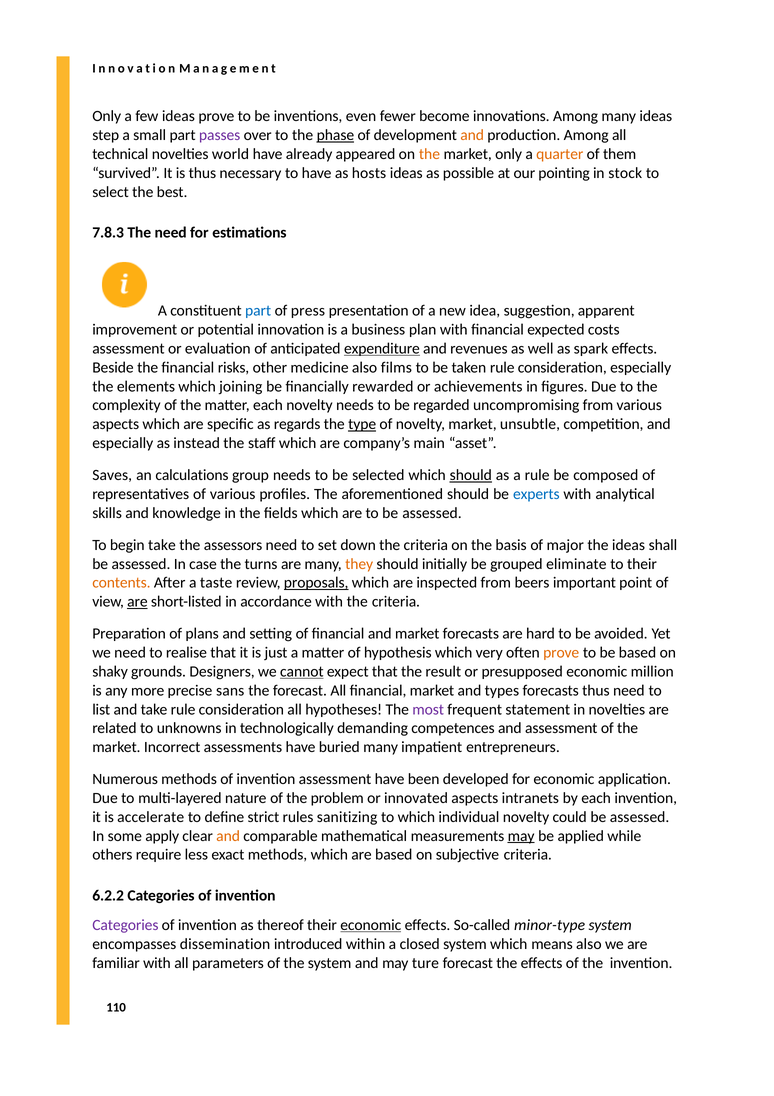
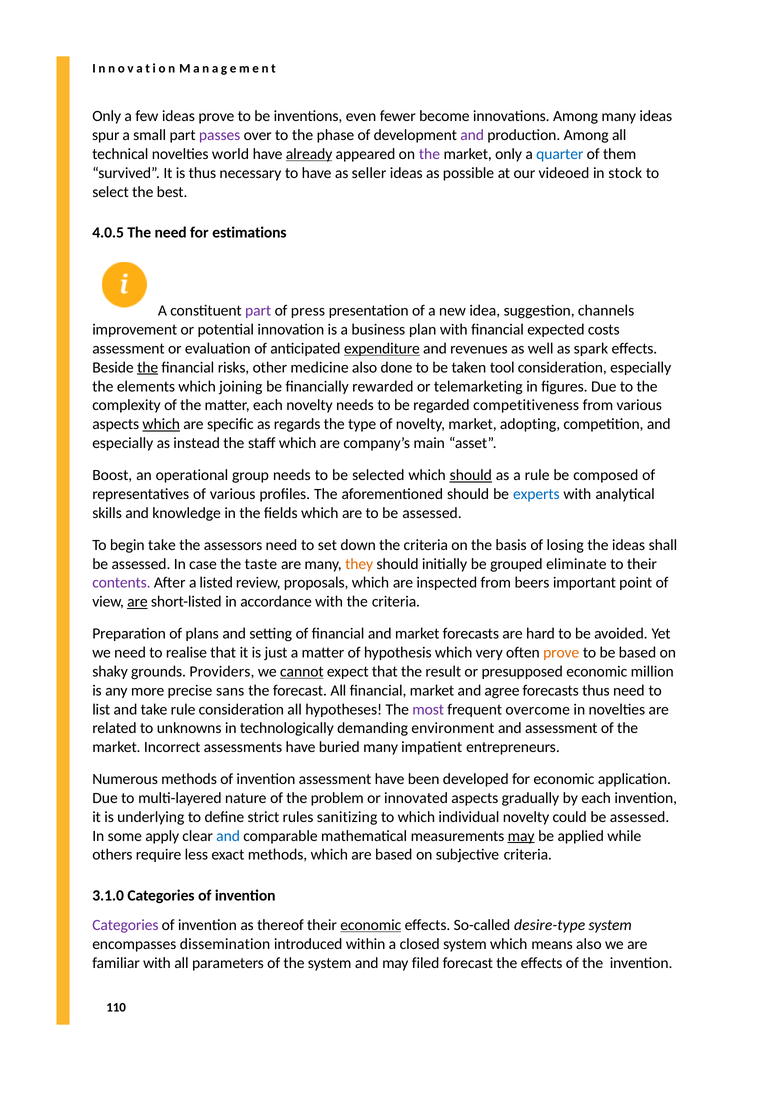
step: step -> spur (106, 135)
phase underline: present -> none (335, 135)
and colour: orange -> purple (472, 135)
already underline: none -> present (309, 154)
the colour: orange -> purple (429, 154)
quarter colour: orange -> blue (560, 154)
hosts: hosts -> seller (369, 173)
pointing: pointing -> videoed (564, 173)
7.8.3: 7.8.3 -> 4.0.5 (108, 233)
part colour: blue -> purple (258, 310)
apparent: apparent -> channels (606, 310)
the underline: none -> present (148, 367)
films: films -> done (397, 367)
taken rule: rule -> tool (502, 367)
achievements: achievements -> telemarketing (478, 386)
uncompromising: uncompromising -> competitiveness (526, 405)
which underline: none -> present (161, 424)
type underline: present -> none (362, 424)
unsubtle: unsubtle -> adopting (530, 424)
Saves: Saves -> Boost (112, 475)
calculations: calculations -> operational (192, 475)
major: major -> losing (565, 545)
turns: turns -> taste (261, 564)
contents colour: orange -> purple (121, 582)
taste: taste -> listed (216, 582)
proposals underline: present -> none (316, 582)
Designers: Designers -> Providers (222, 671)
types: types -> agree (502, 690)
statement: statement -> overcome (538, 709)
competences: competences -> environment (453, 728)
intranets: intranets -> gradually (530, 798)
accelerate: accelerate -> underlying (151, 816)
and colour: orange -> blue (228, 835)
6.2.2: 6.2.2 -> 3.1.0 (108, 895)
minor-type: minor-type -> desire-type (550, 924)
ture: ture -> filed (426, 962)
